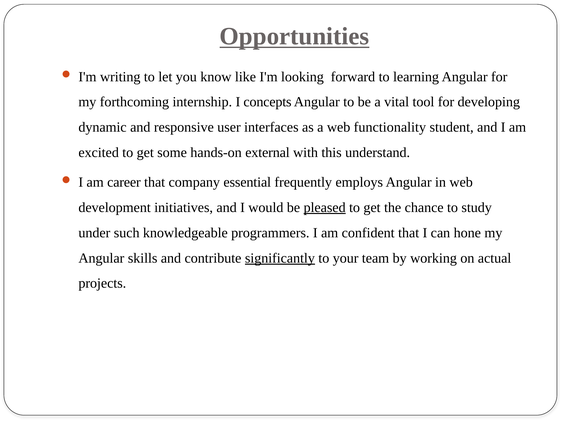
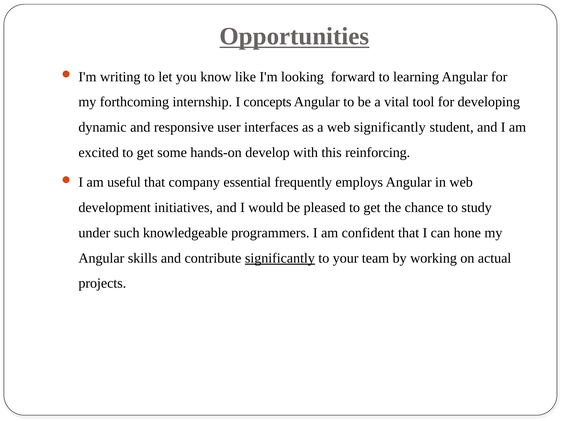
web functionality: functionality -> significantly (390, 127)
external: external -> develop (267, 152)
understand: understand -> reinforcing (378, 152)
career: career -> useful (124, 182)
pleased underline: present -> none (325, 207)
